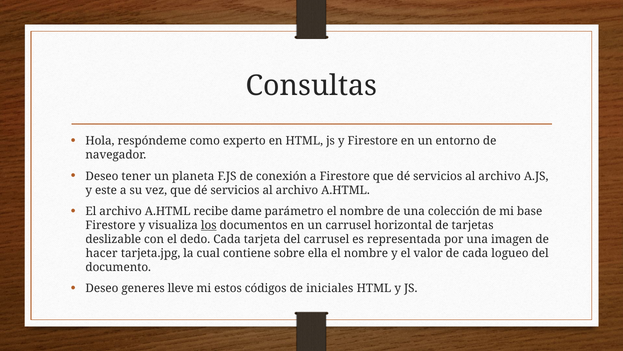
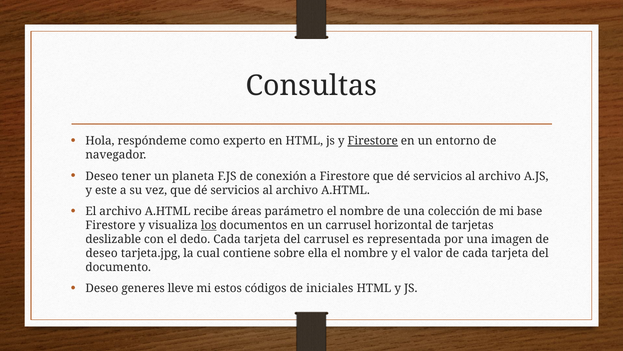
Firestore underline: none -> present (373, 141)
dame: dame -> áreas (246, 211)
hacer: hacer -> deseo (102, 253)
de cada logueo: logueo -> tarjeta (510, 253)
